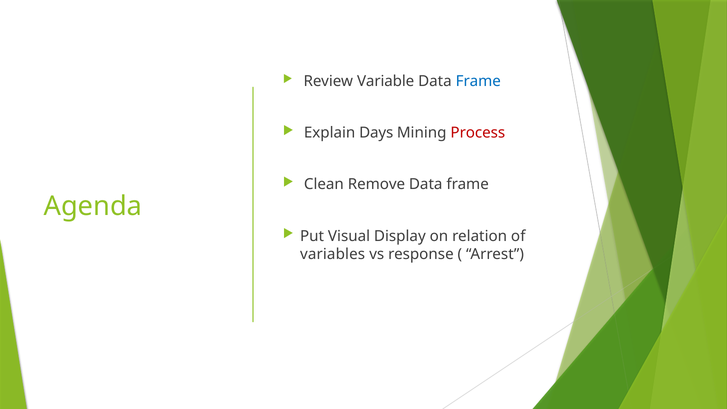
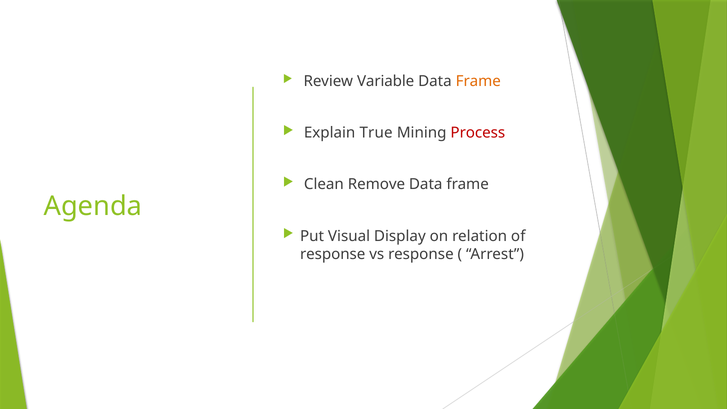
Frame colour: blue -> orange (478, 81)
Days: Days -> True (376, 133)
variables: variables -> response (333, 254)
